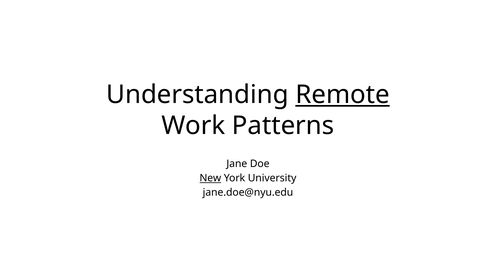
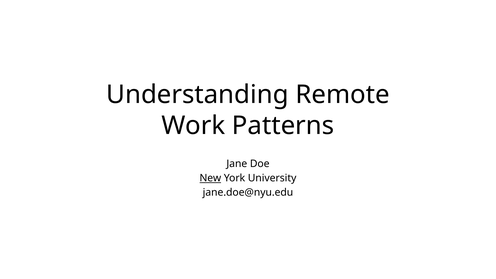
Remote underline: present -> none (343, 95)
